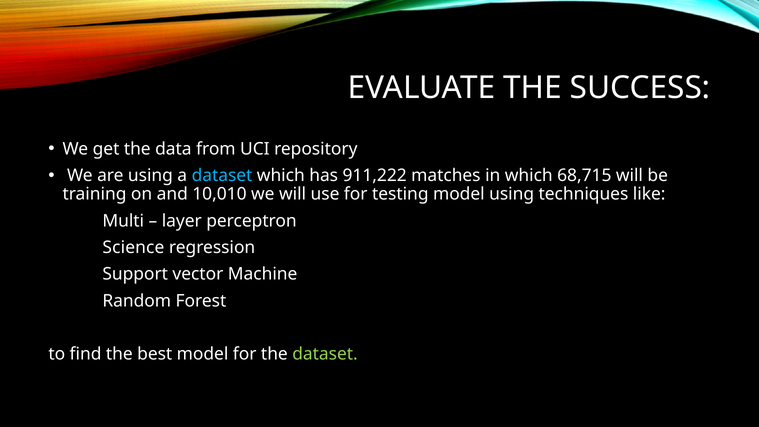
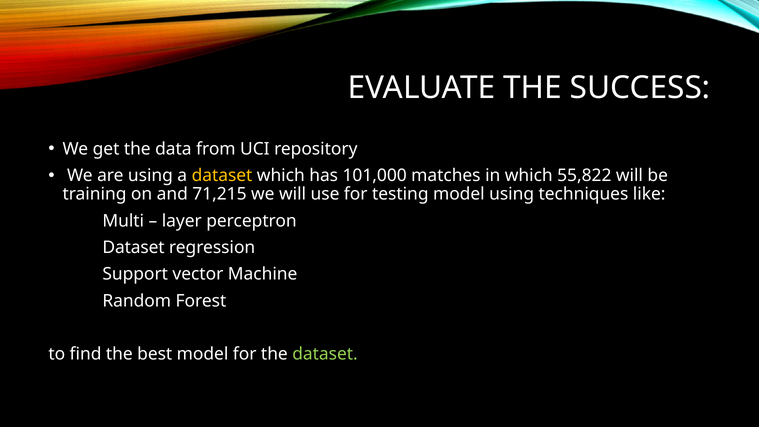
dataset colour: light blue -> yellow (222, 175)
911,222: 911,222 -> 101,000 (375, 175)
68,715: 68,715 -> 55,822 (584, 175)
10,010: 10,010 -> 71,215 (219, 194)
Science: Science -> Dataset (134, 248)
